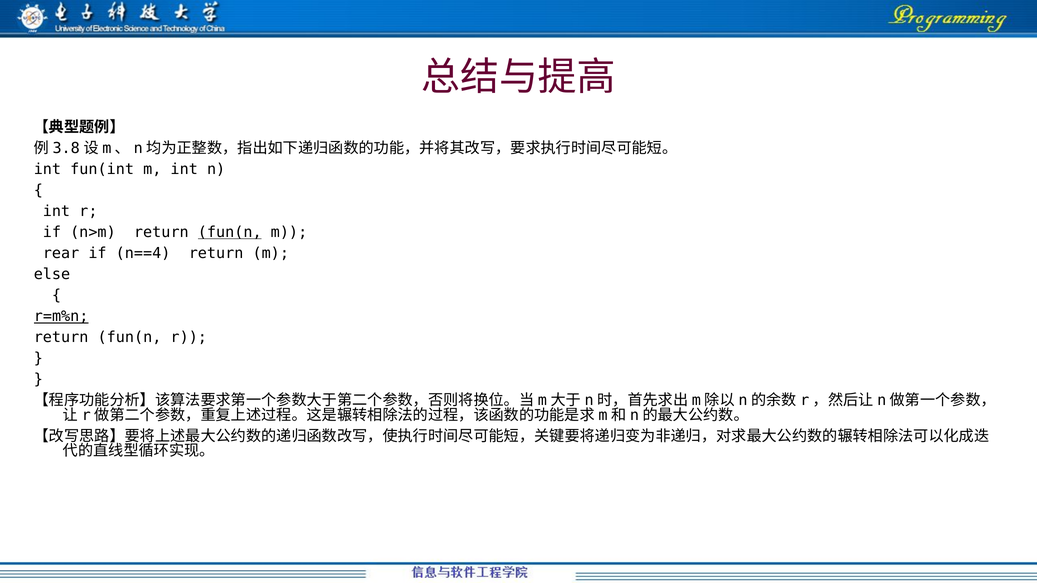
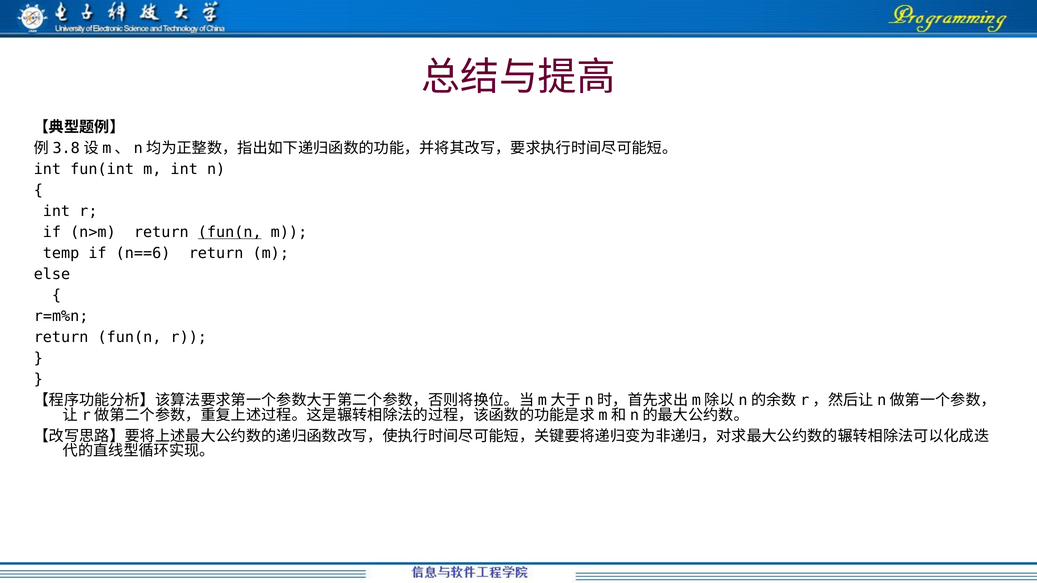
rear: rear -> temp (61, 253)
n==4: n==4 -> n==6 (143, 253)
r=m%n underline: present -> none (61, 317)
